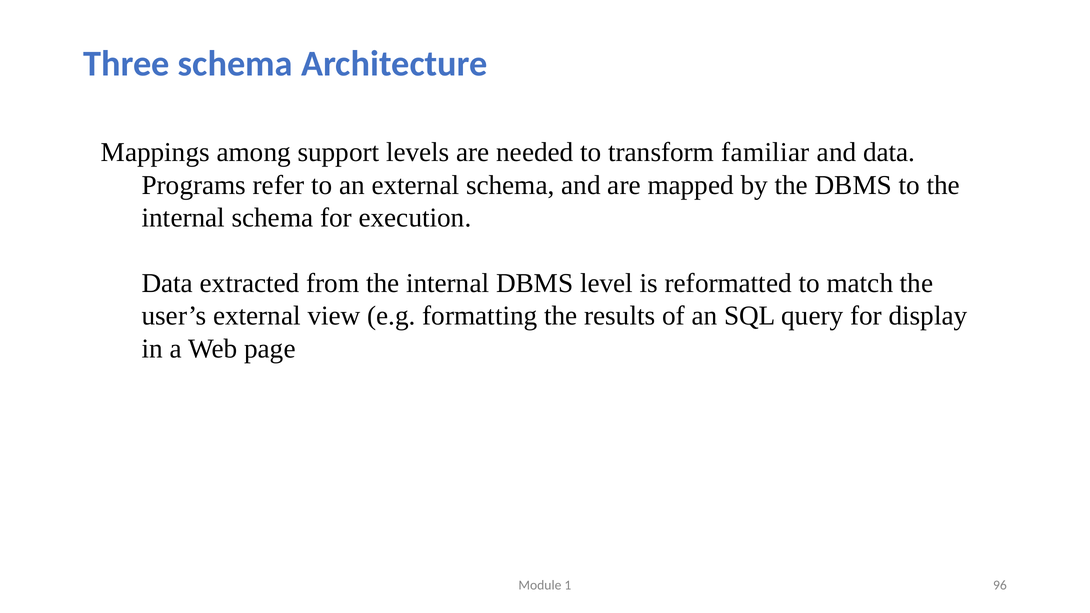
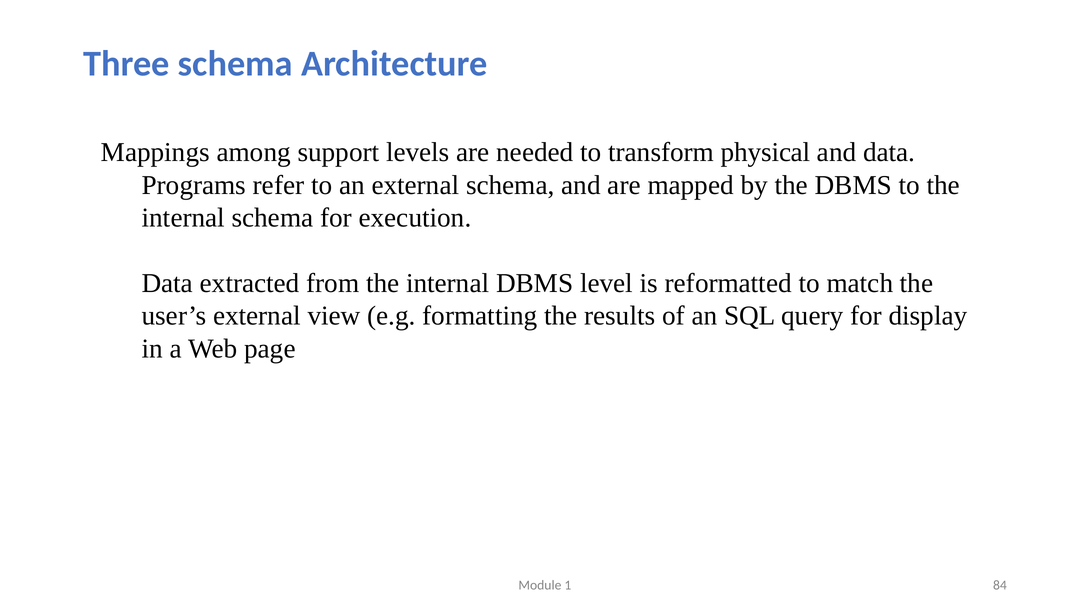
familiar: familiar -> physical (766, 152)
96: 96 -> 84 (1000, 585)
